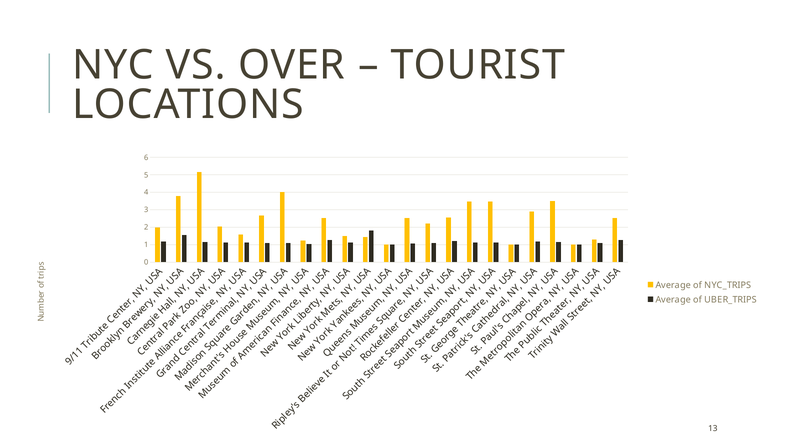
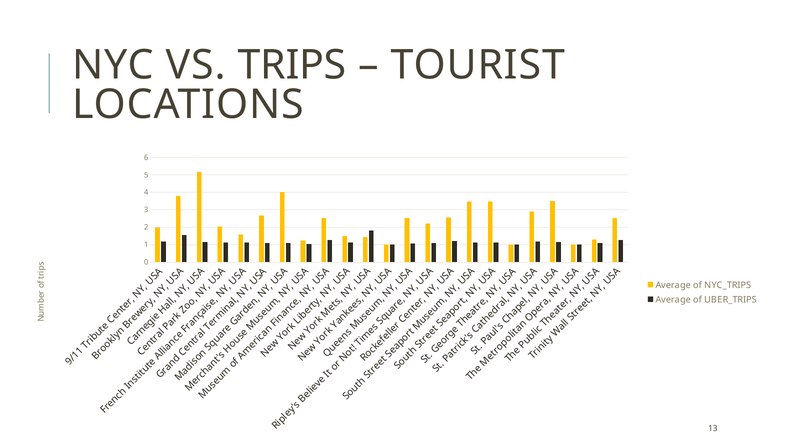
OVER: OVER -> TRIPS (292, 65)
